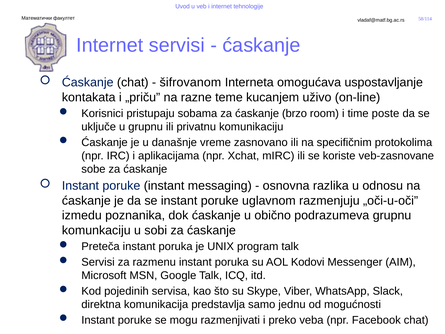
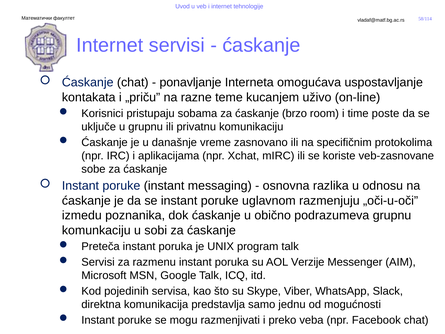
šifrovanom: šifrovanom -> ponavljanje (190, 82)
Kodovi: Kodovi -> Verzije (308, 262)
